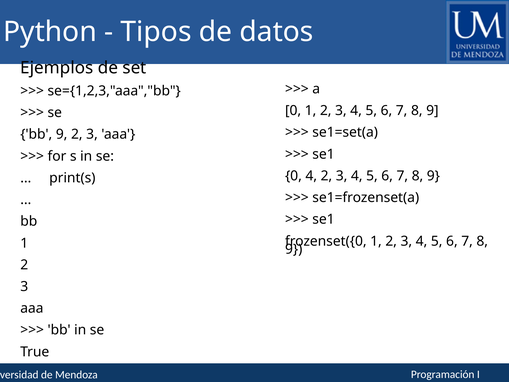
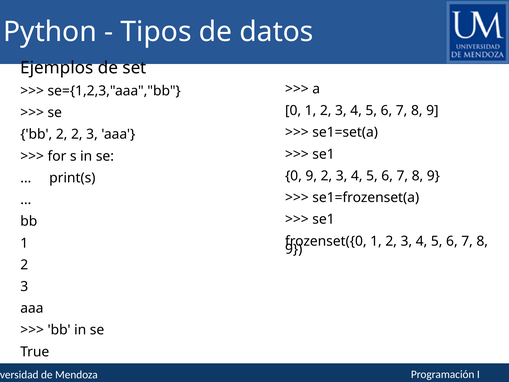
bb 9: 9 -> 2 (62, 134)
0 4: 4 -> 9 (311, 176)
